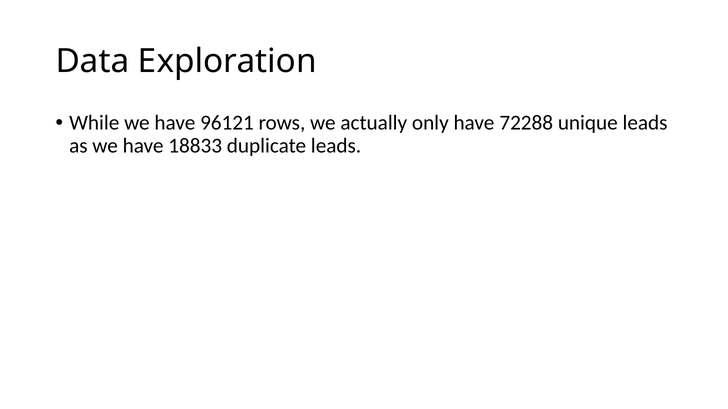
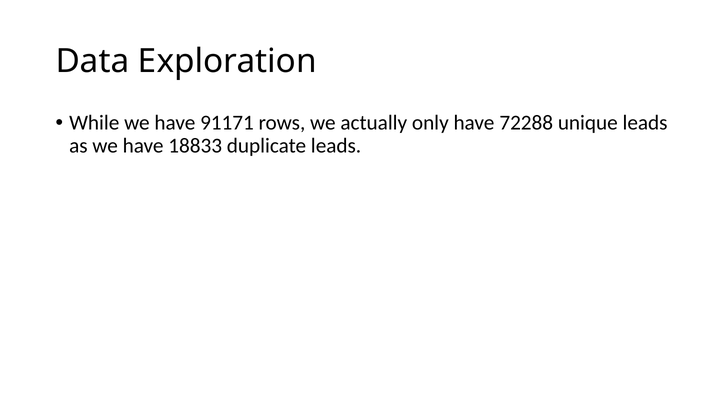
96121: 96121 -> 91171 (227, 123)
